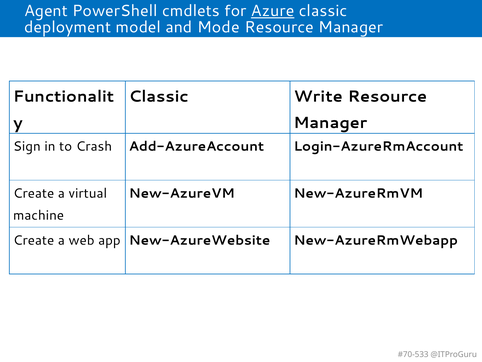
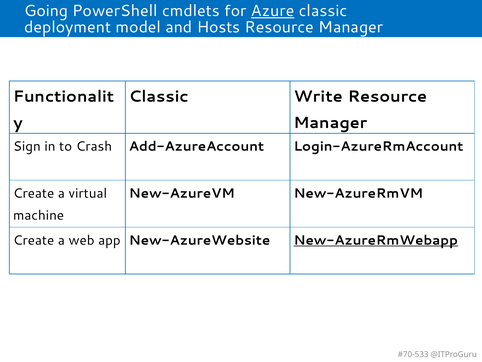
Agent: Agent -> Going (46, 11)
Mode: Mode -> Hosts (219, 27)
New-AzureRmWebapp underline: none -> present (376, 240)
